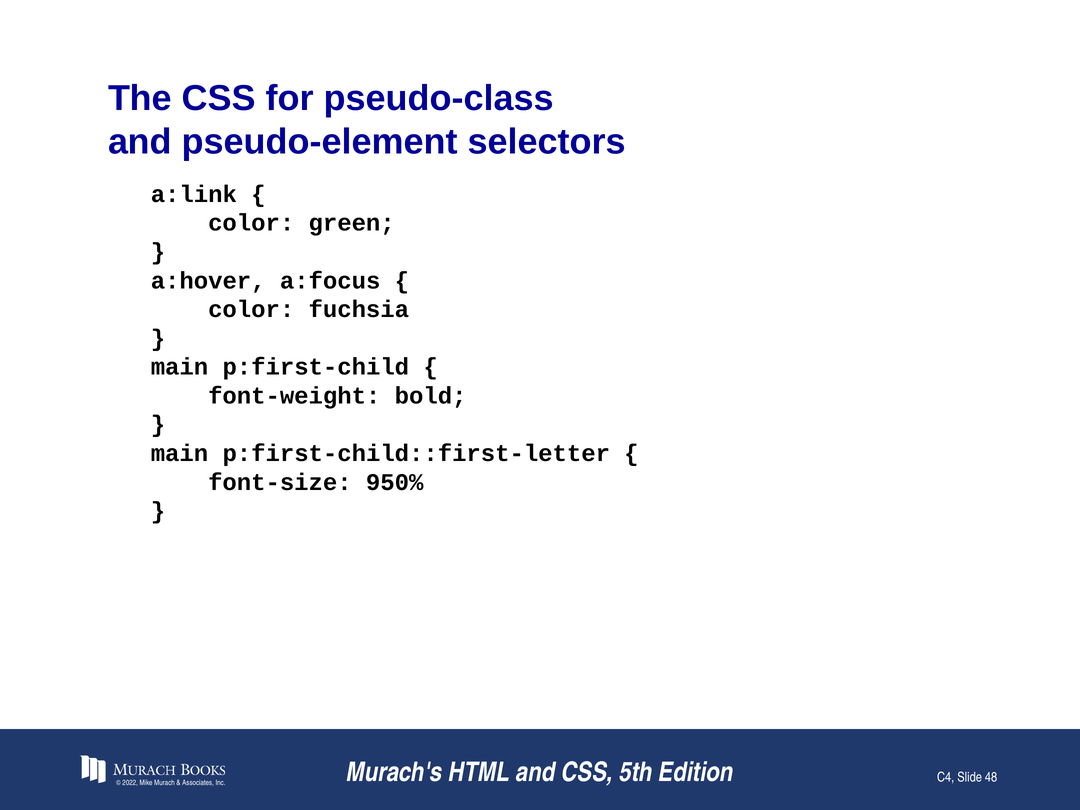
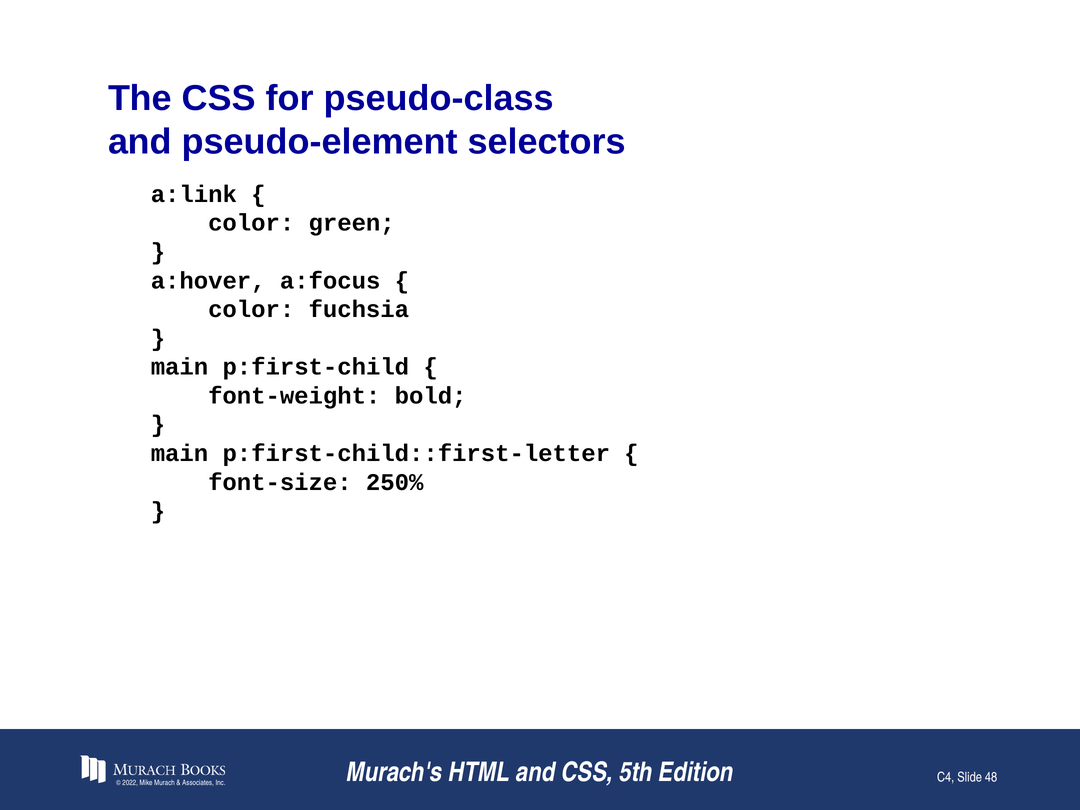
950%: 950% -> 250% (395, 482)
